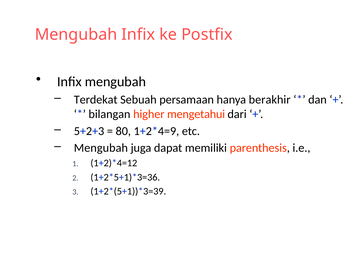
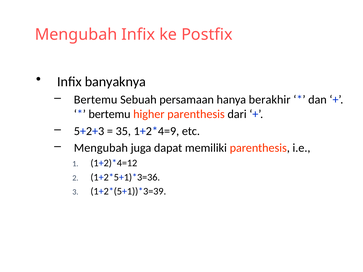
Infix mengubah: mengubah -> banyaknya (115, 82)
Terdekat: Terdekat -> Bertemu (96, 100)
bilangan: bilangan -> bertemu (110, 114)
higher mengetahui: mengetahui -> parenthesis (196, 114)
80: 80 -> 35 (123, 131)
